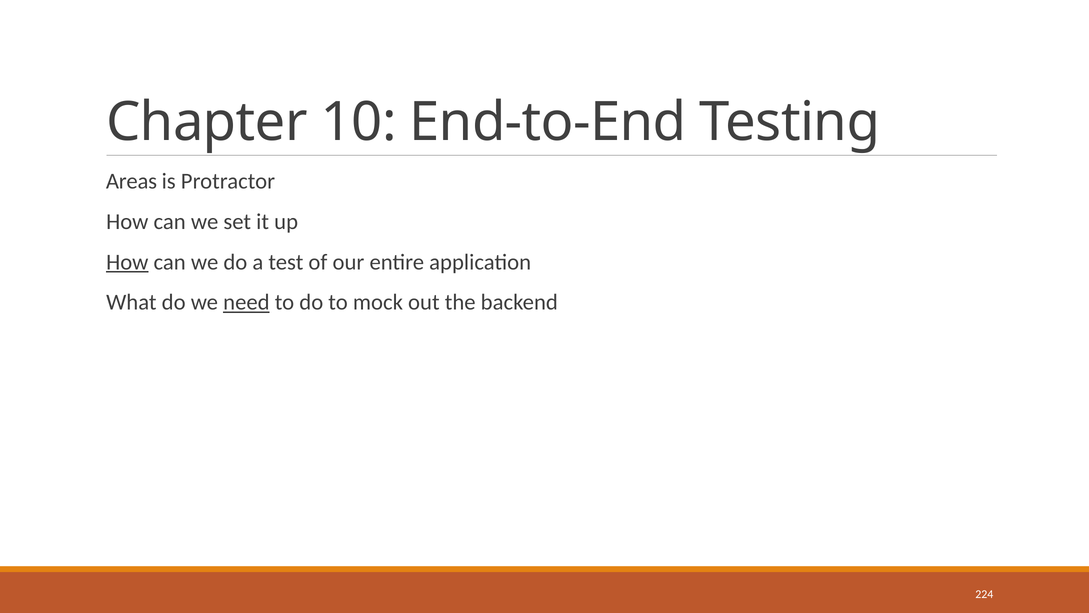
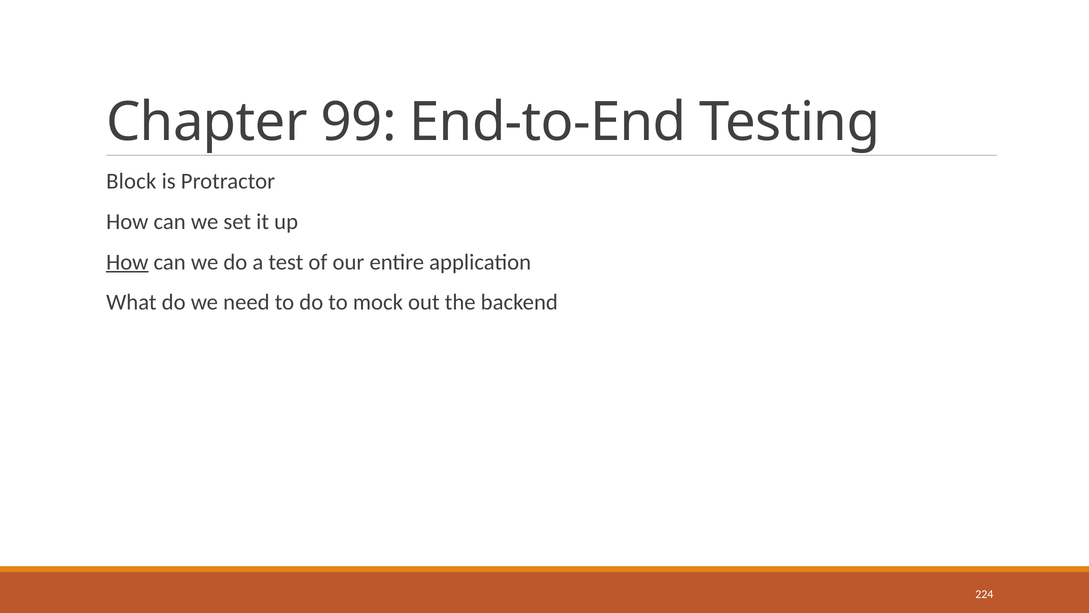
10: 10 -> 99 (359, 122)
Areas: Areas -> Block (131, 181)
need underline: present -> none (246, 302)
